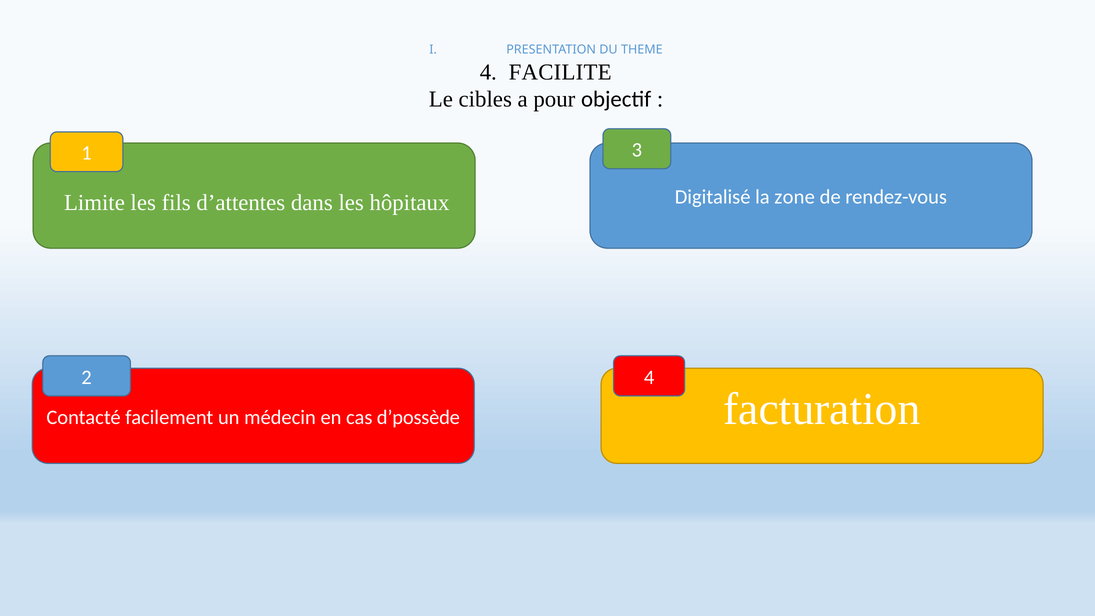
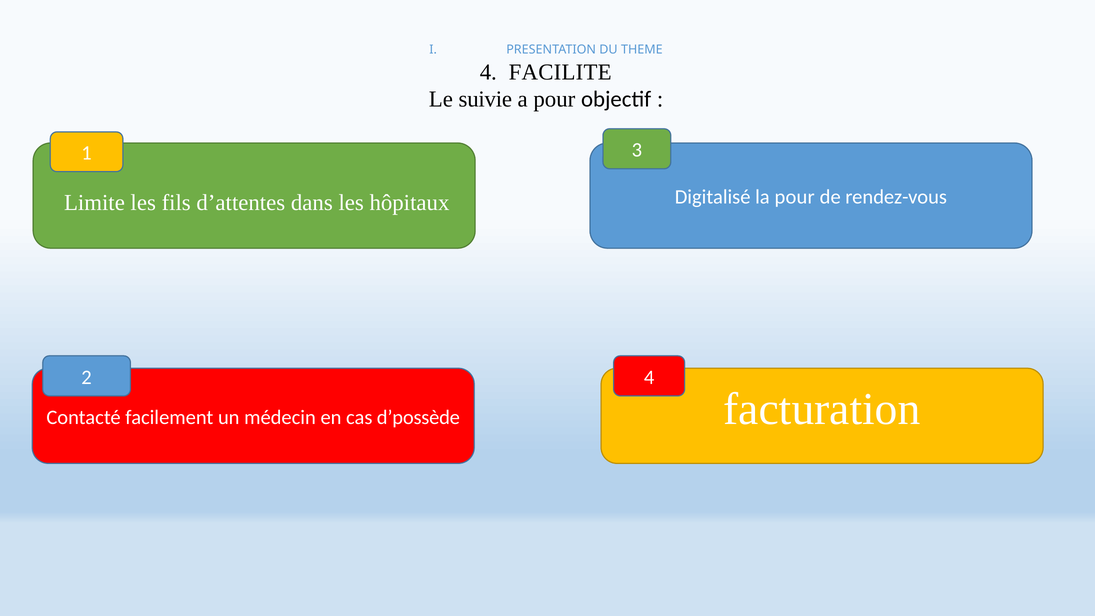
cibles: cibles -> suivie (485, 99)
la zone: zone -> pour (795, 197)
